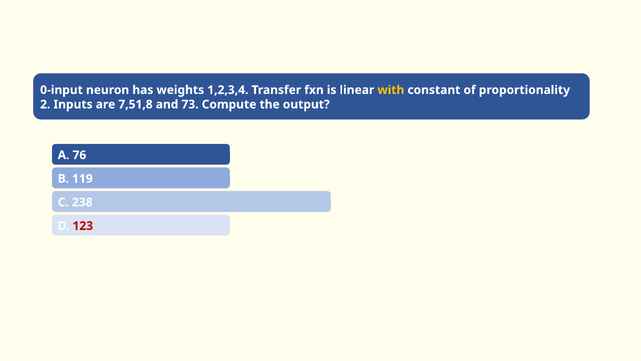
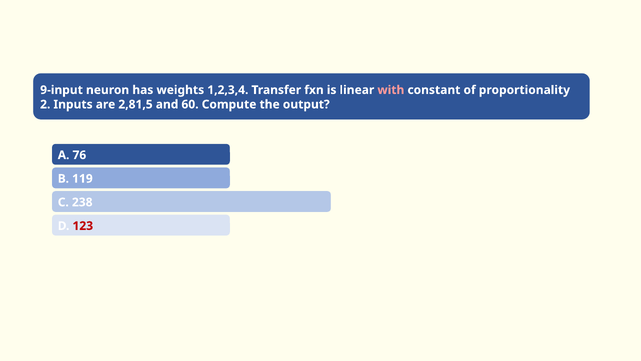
0-input: 0-input -> 9-input (61, 90)
with colour: yellow -> pink (391, 90)
7,51,8: 7,51,8 -> 2,81,5 (135, 104)
73: 73 -> 60 (190, 104)
